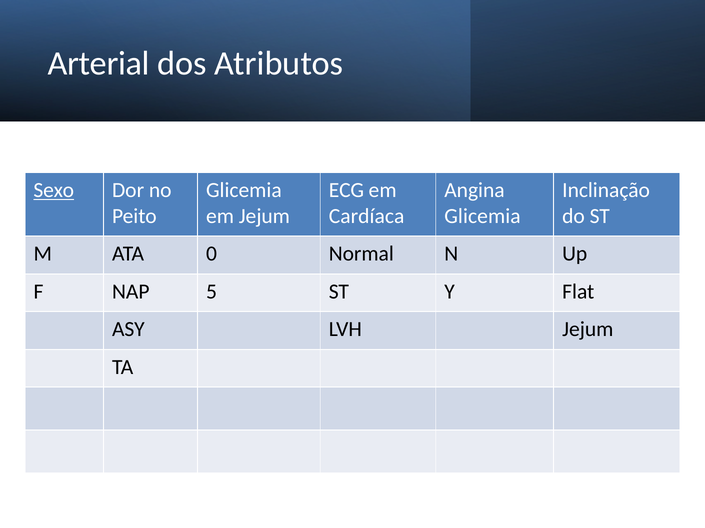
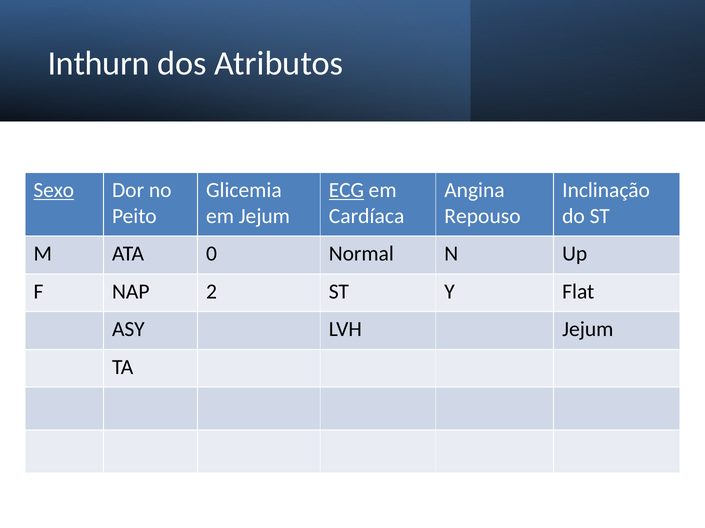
Arterial: Arterial -> Inthurn (99, 64)
ECG underline: none -> present (346, 190)
Glicemia: Glicemia -> Repouso (482, 217)
5: 5 -> 2 (212, 292)
